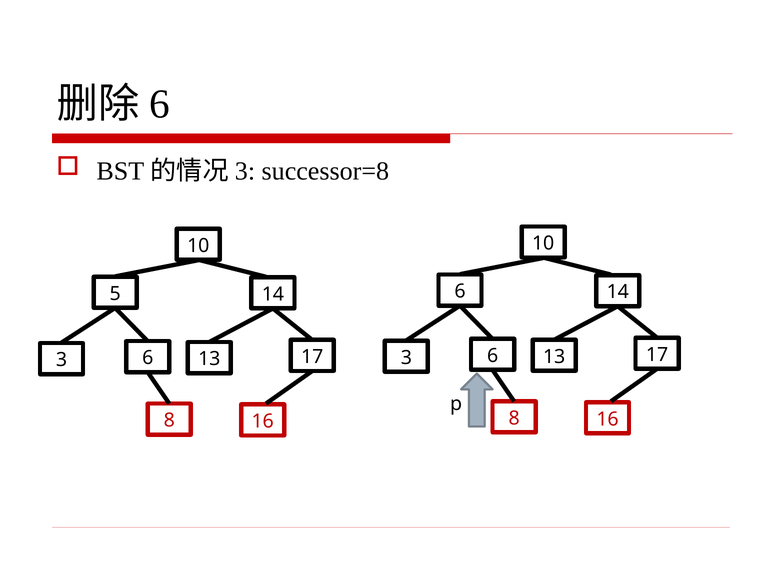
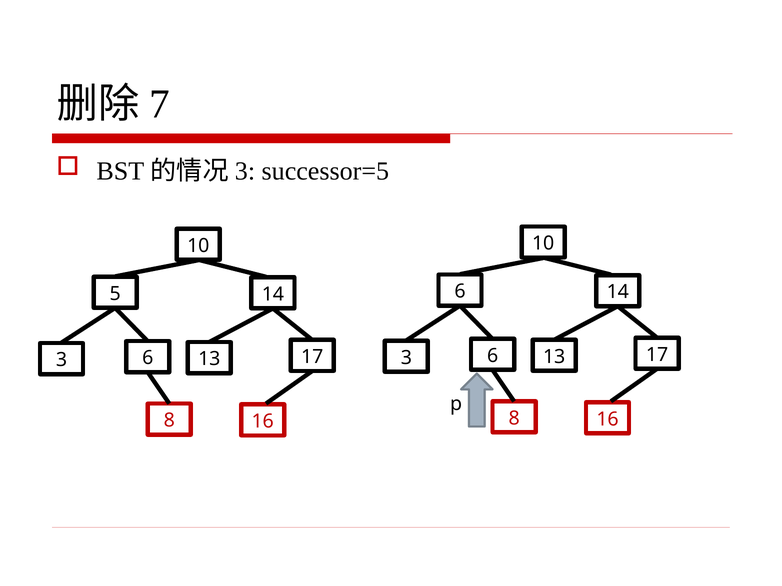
6: 6 -> 7 (160, 104)
successor=8: successor=8 -> successor=5 (325, 171)
